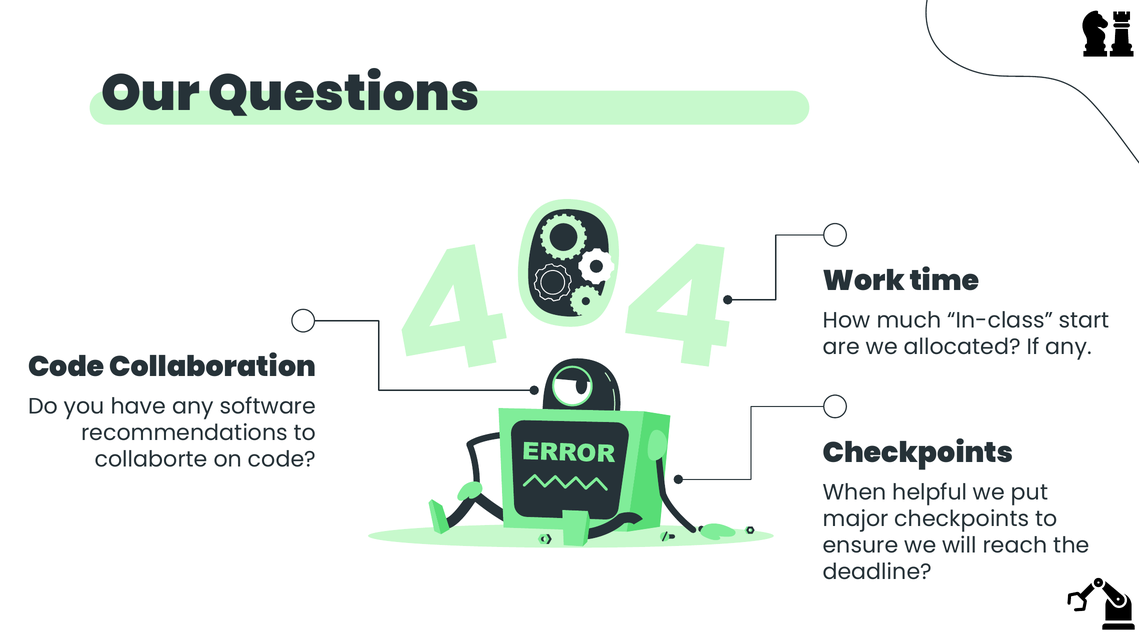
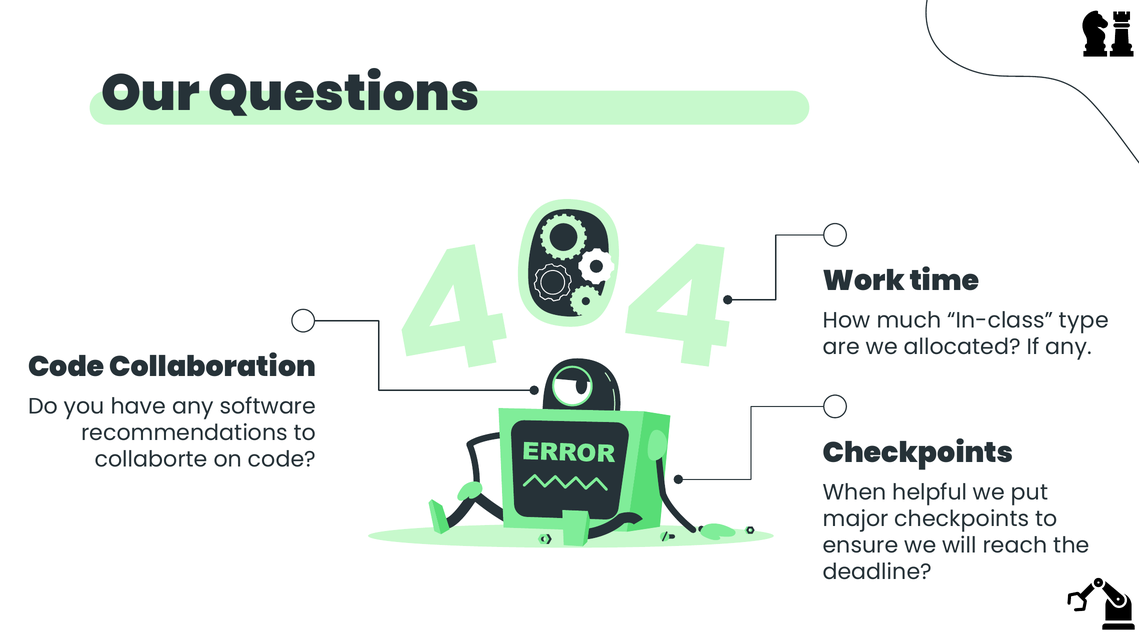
start: start -> type (1084, 320)
